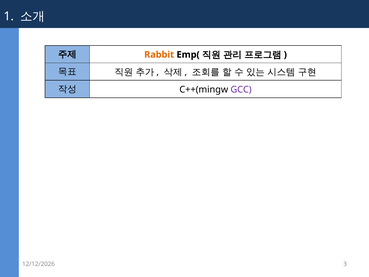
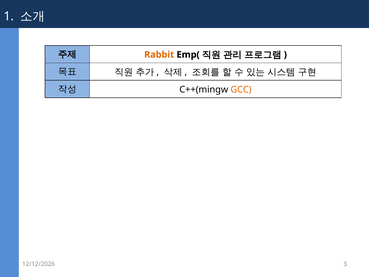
GCC colour: purple -> orange (241, 89)
